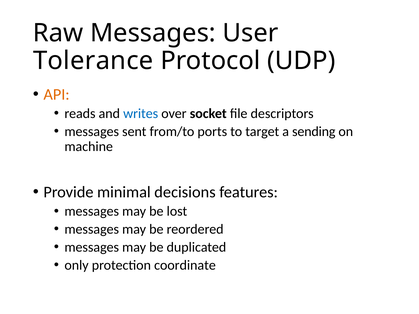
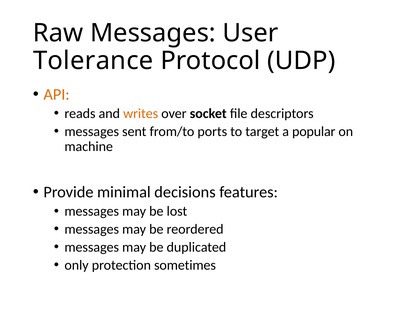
writes colour: blue -> orange (141, 114)
sending: sending -> popular (314, 132)
coordinate: coordinate -> sometimes (185, 265)
